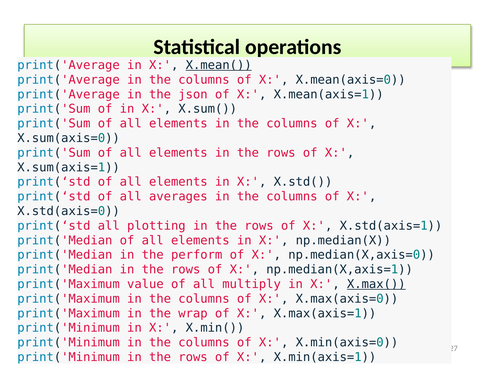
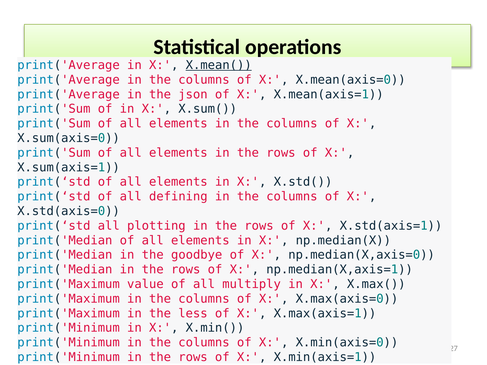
averages: averages -> defining (178, 197)
perform: perform -> goodbye (197, 255)
X.max( underline: present -> none (376, 284)
wrap: wrap -> less (193, 314)
